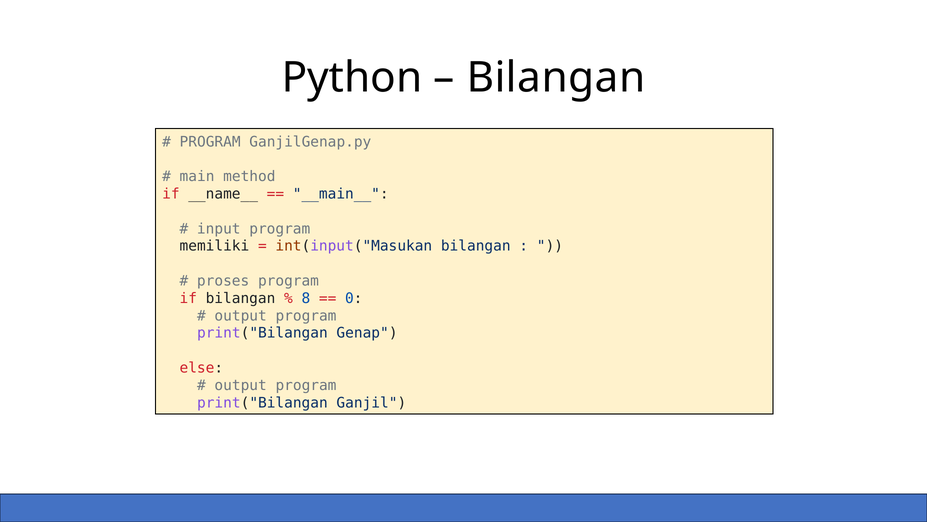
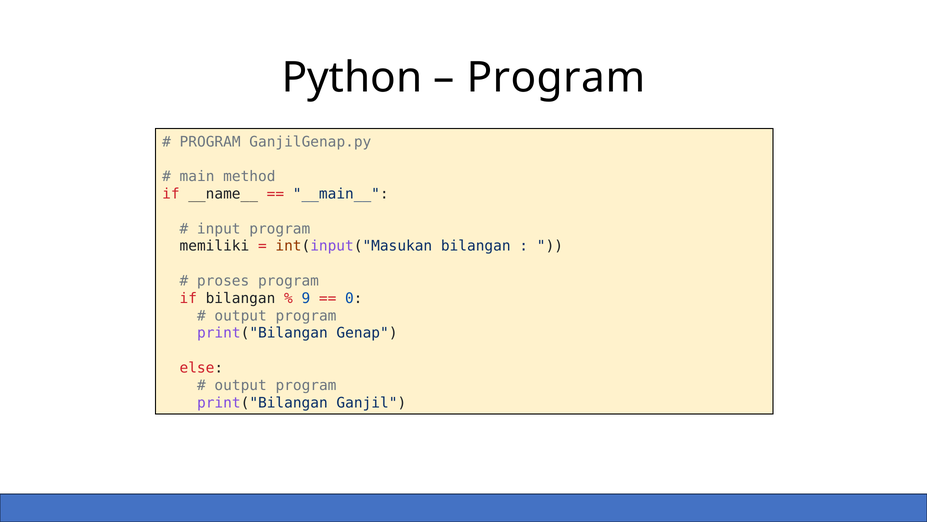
Bilangan: Bilangan -> Program (556, 78)
8: 8 -> 9 (306, 298)
